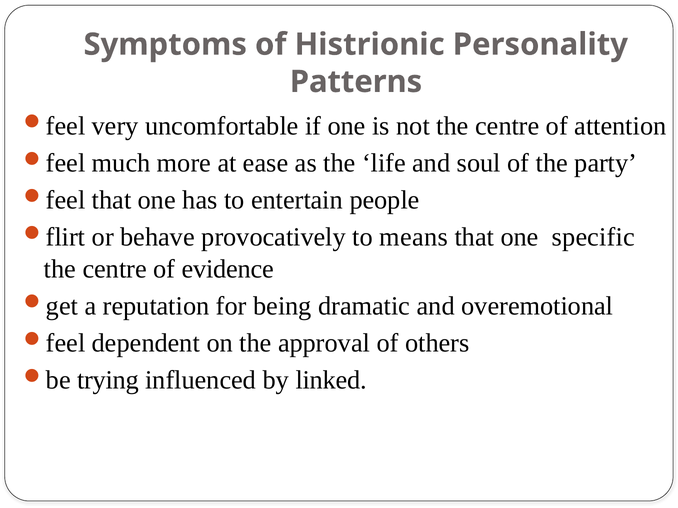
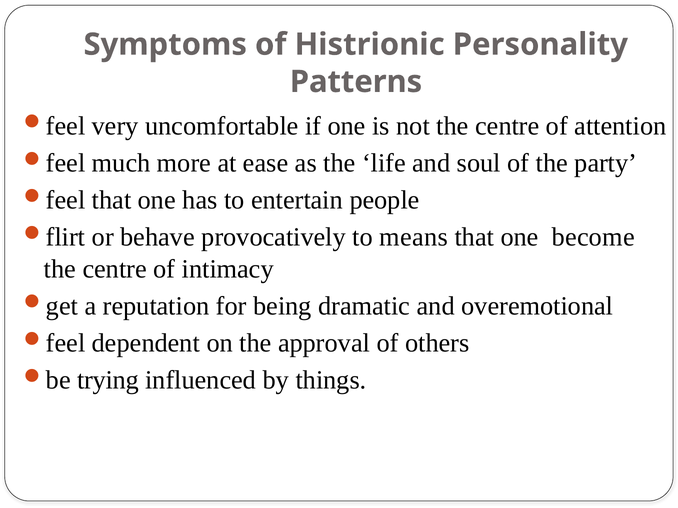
specific: specific -> become (593, 238)
evidence: evidence -> intimacy (228, 269)
linked: linked -> things (331, 381)
